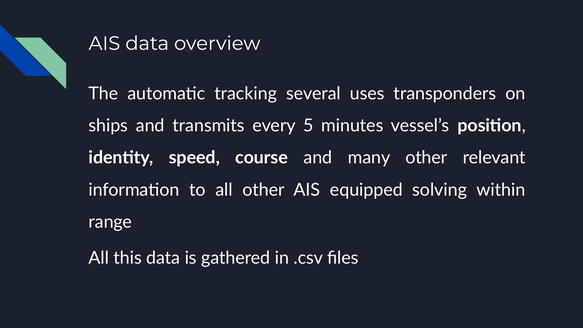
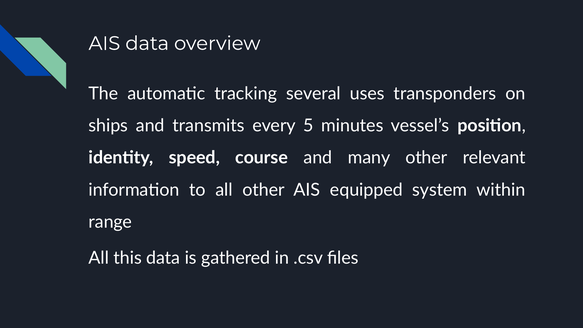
solving: solving -> system (440, 190)
